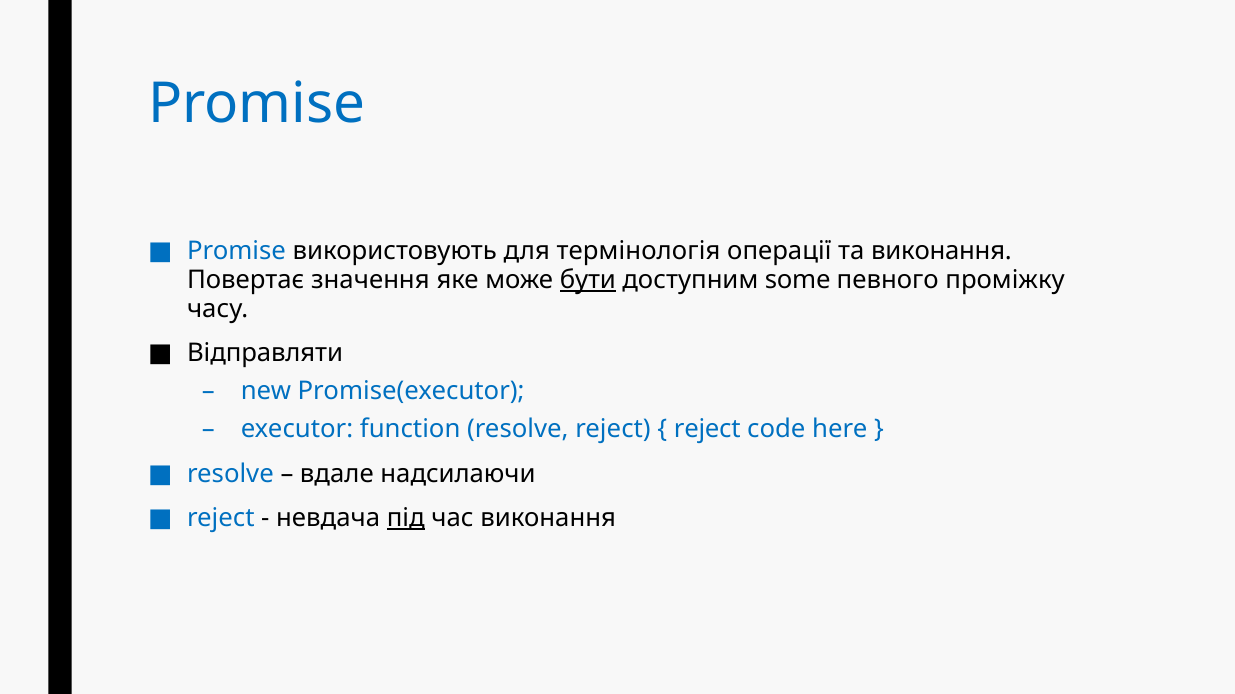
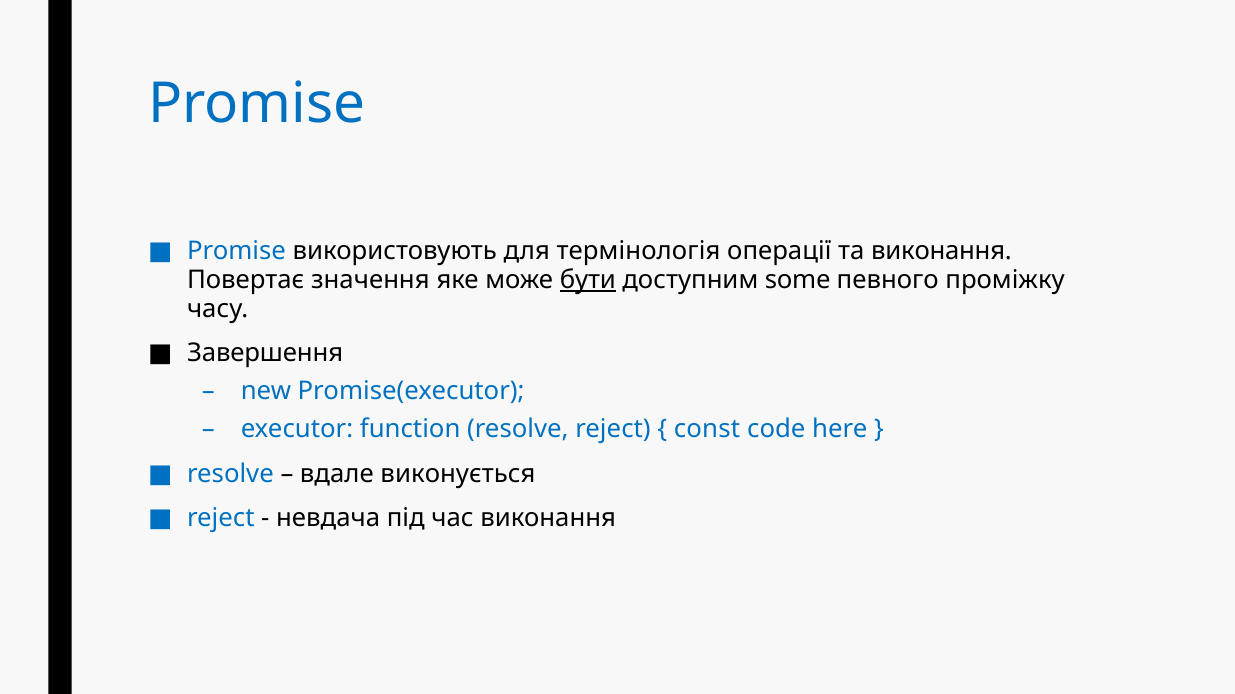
Відправляти: Відправляти -> Завершення (265, 353)
reject: reject -> const (707, 430)
надсилаючи: надсилаючи -> виконується (458, 474)
під underline: present -> none (406, 519)
